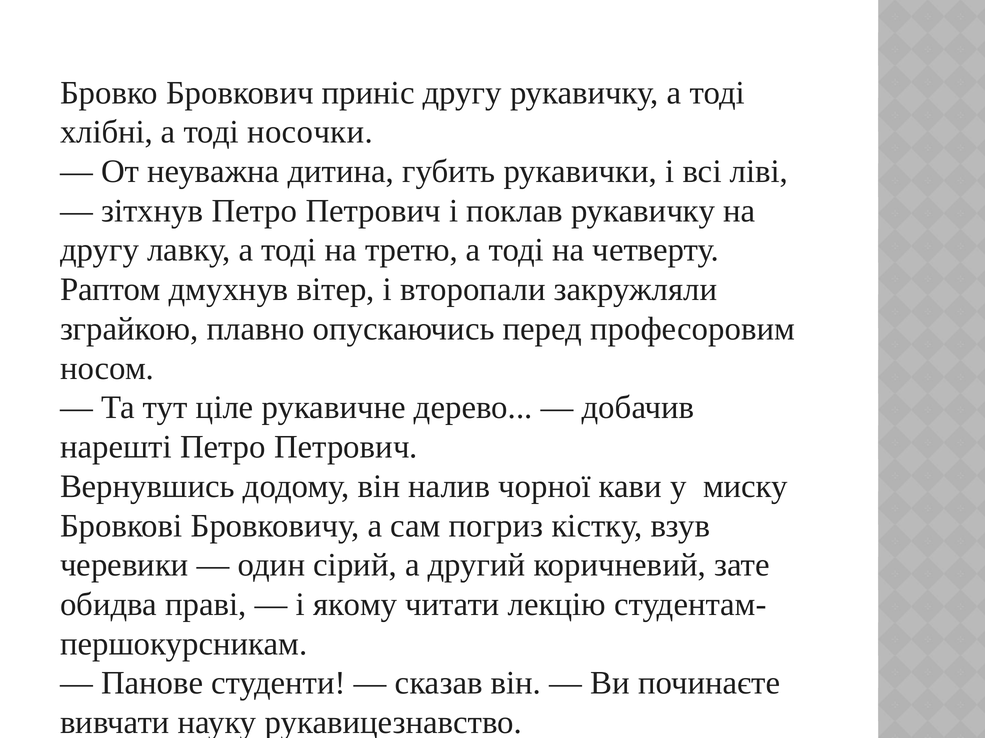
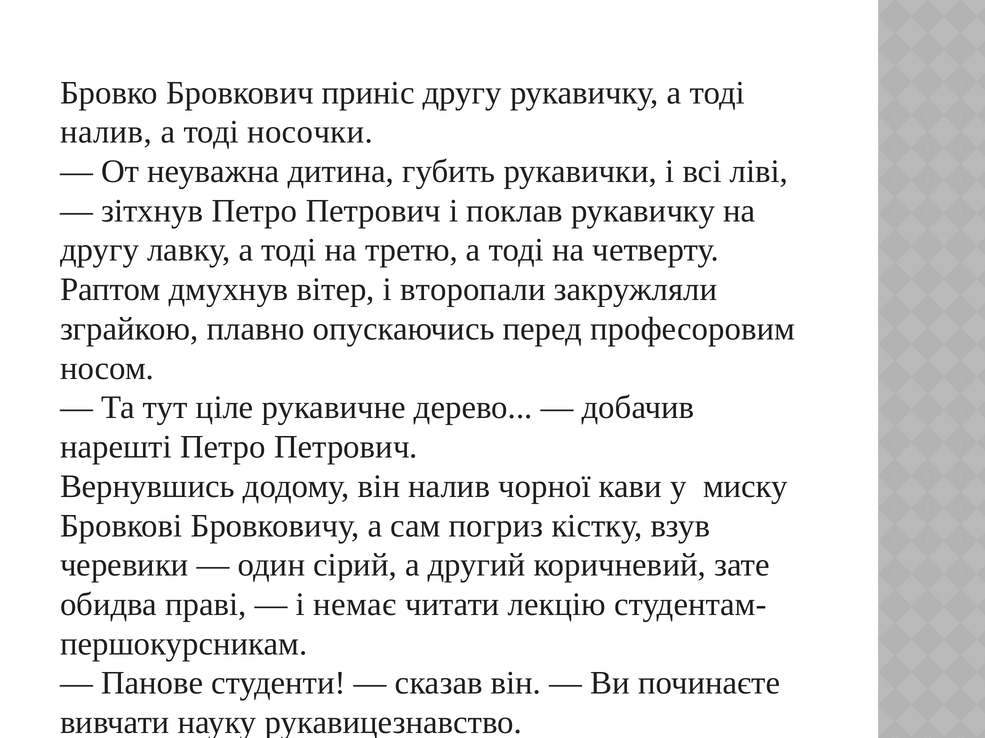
хлібні: хлібні -> налив (106, 132)
якому: якому -> немає (355, 605)
